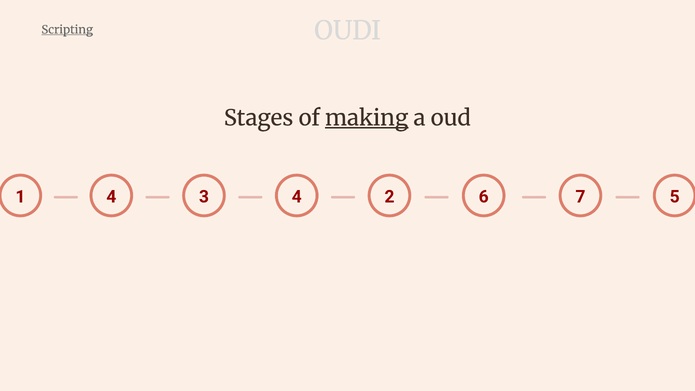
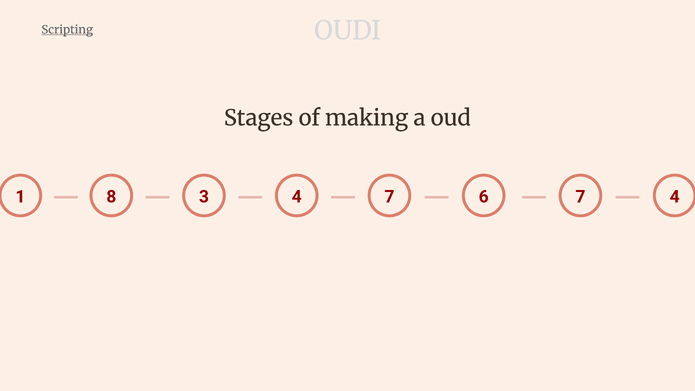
making underline: present -> none (367, 118)
1 4: 4 -> 8 (111, 197)
4 2: 2 -> 7 (389, 197)
7 5: 5 -> 4 (675, 197)
